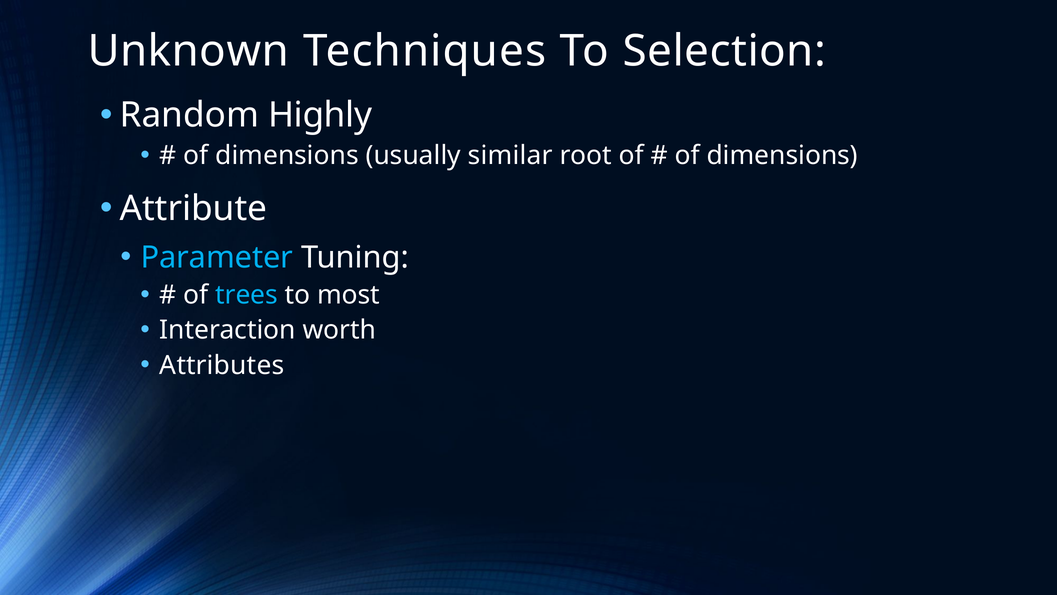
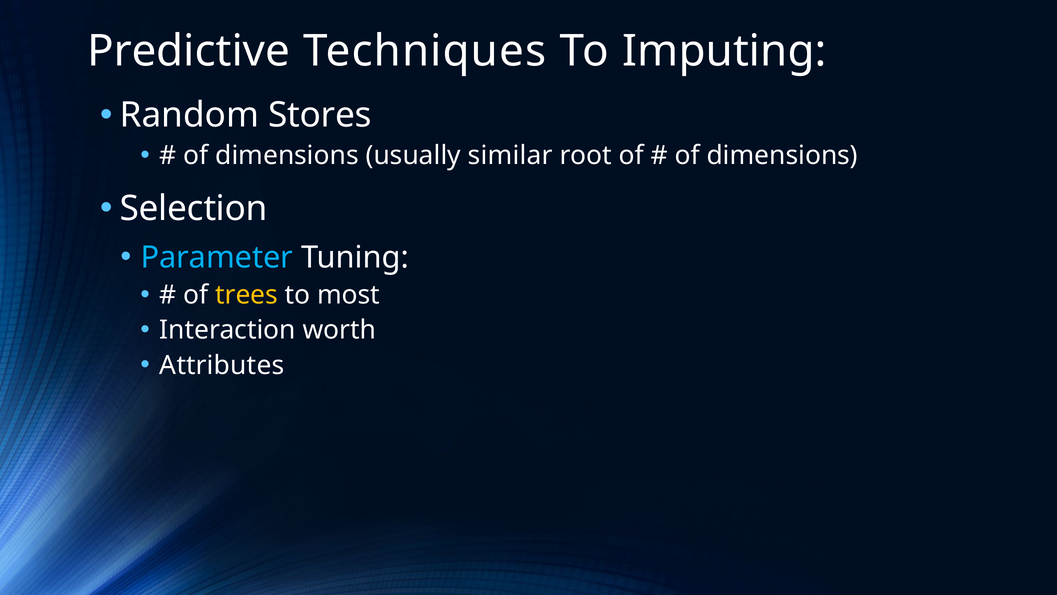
Unknown: Unknown -> Predictive (188, 51)
Selection: Selection -> Imputing (724, 51)
Highly: Highly -> Stores (320, 115)
Attribute: Attribute -> Selection (194, 208)
trees colour: light blue -> yellow (247, 295)
